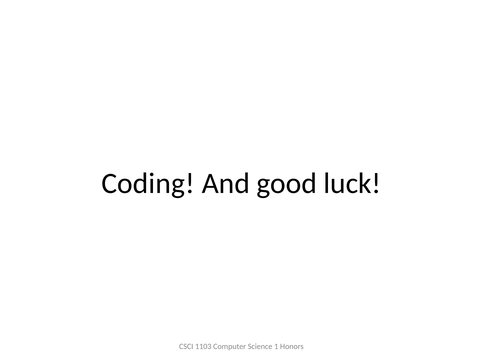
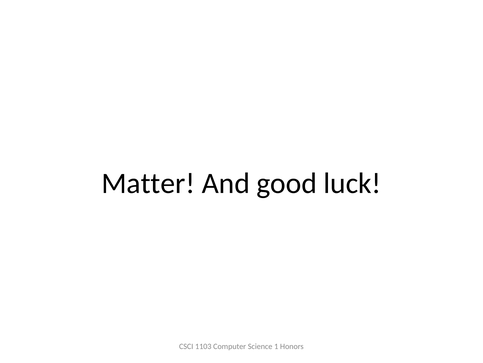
Coding: Coding -> Matter (148, 183)
